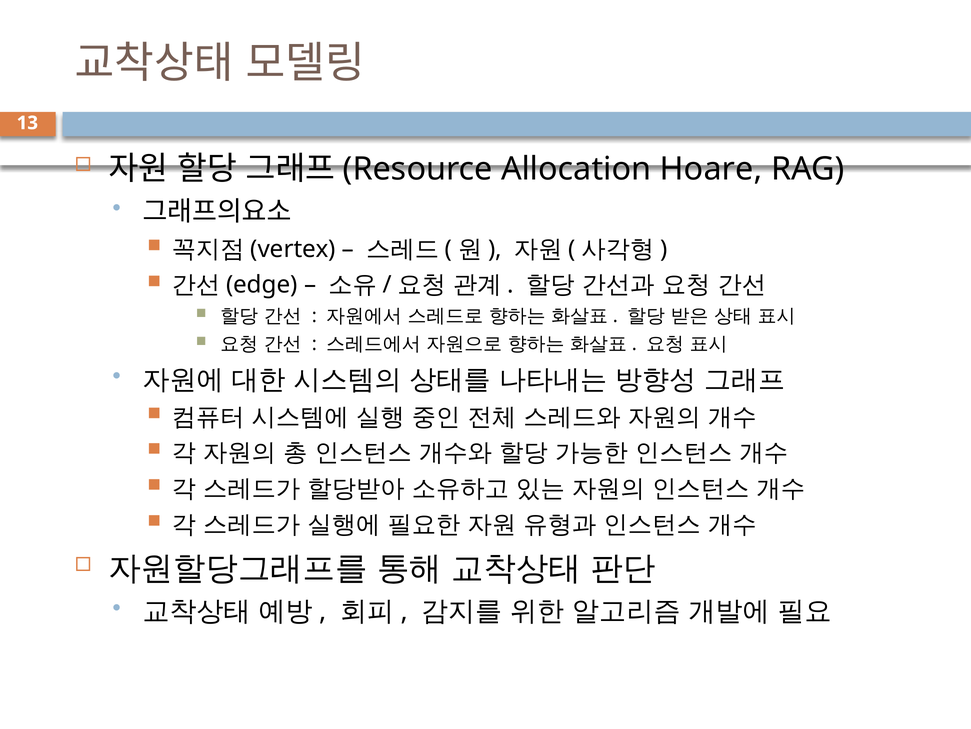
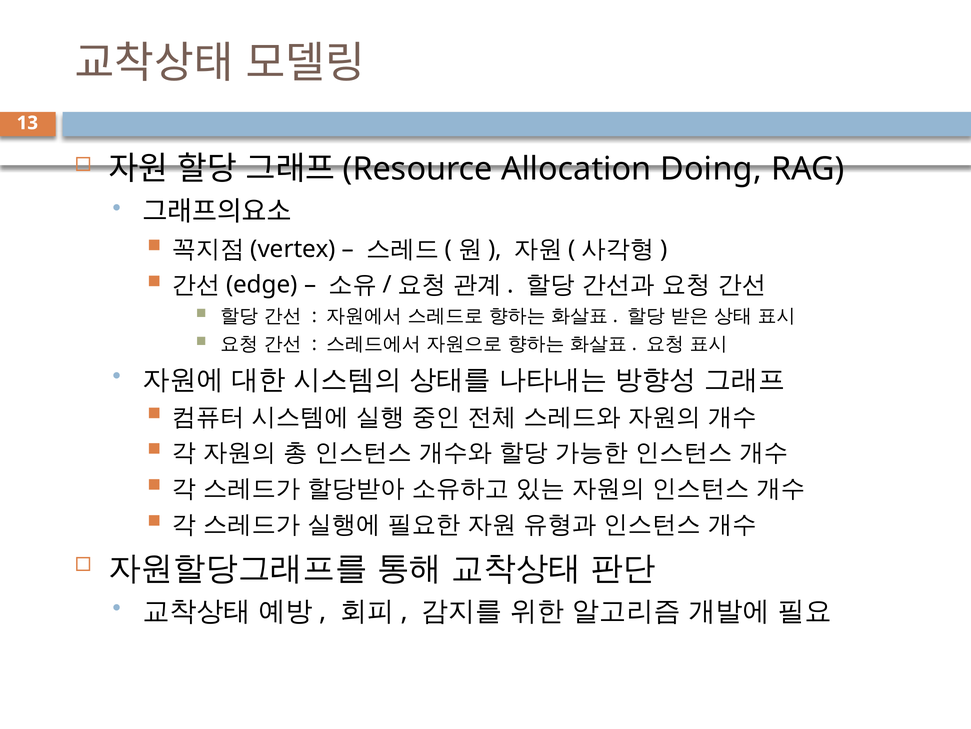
Hoare: Hoare -> Doing (711, 169)
